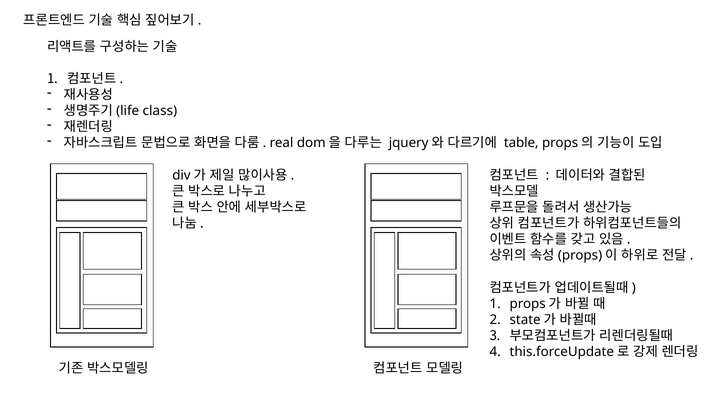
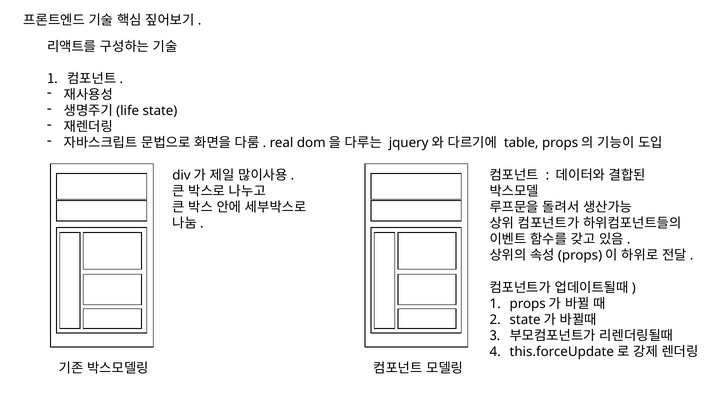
class: class -> state (160, 111)
